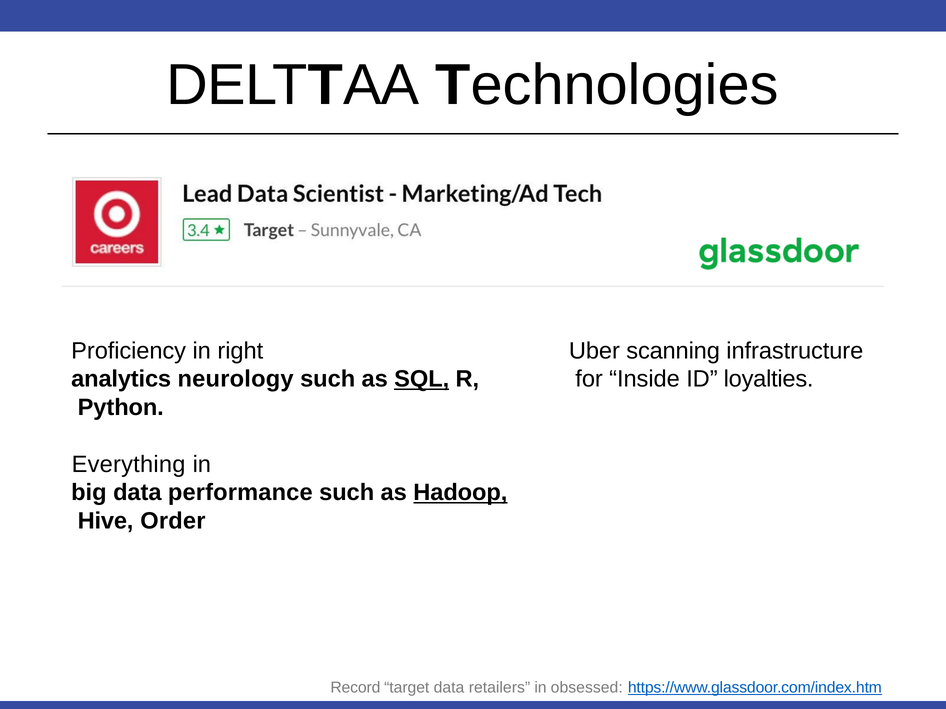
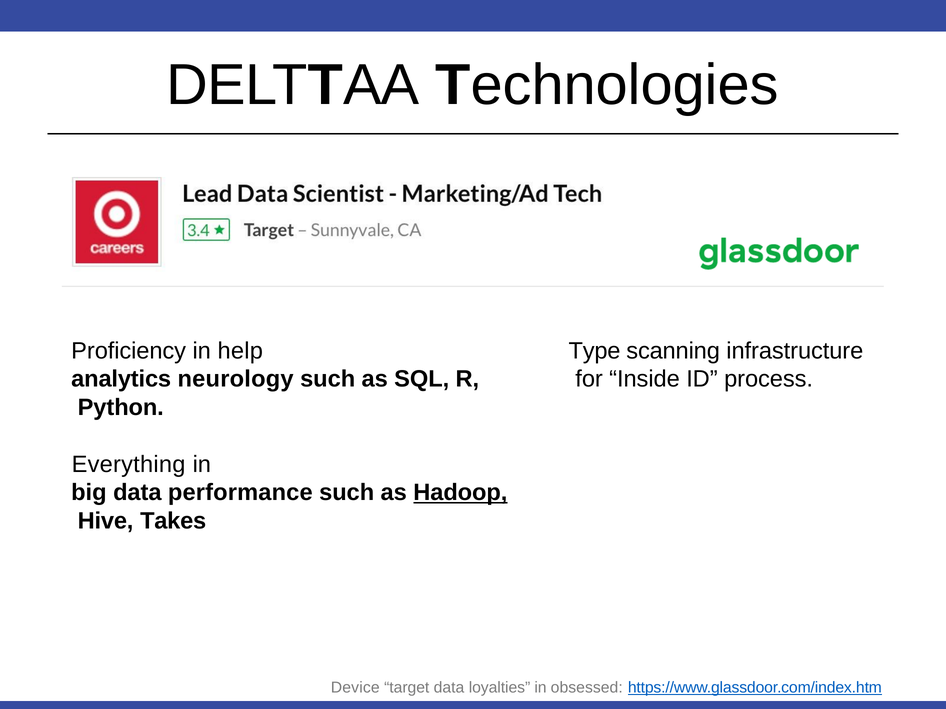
right: right -> help (240, 351)
Uber: Uber -> Type (595, 351)
SQL underline: present -> none (422, 379)
loyalties: loyalties -> process (769, 379)
Order: Order -> Takes (173, 521)
Record: Record -> Device (355, 688)
retailers: retailers -> loyalties (500, 688)
